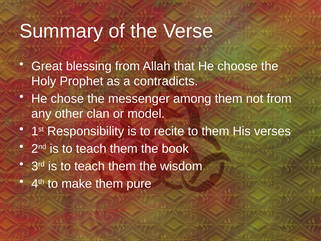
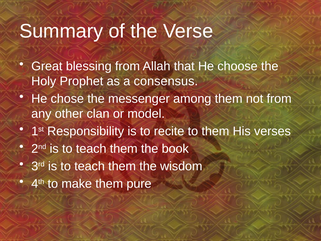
contradicts: contradicts -> consensus (166, 81)
